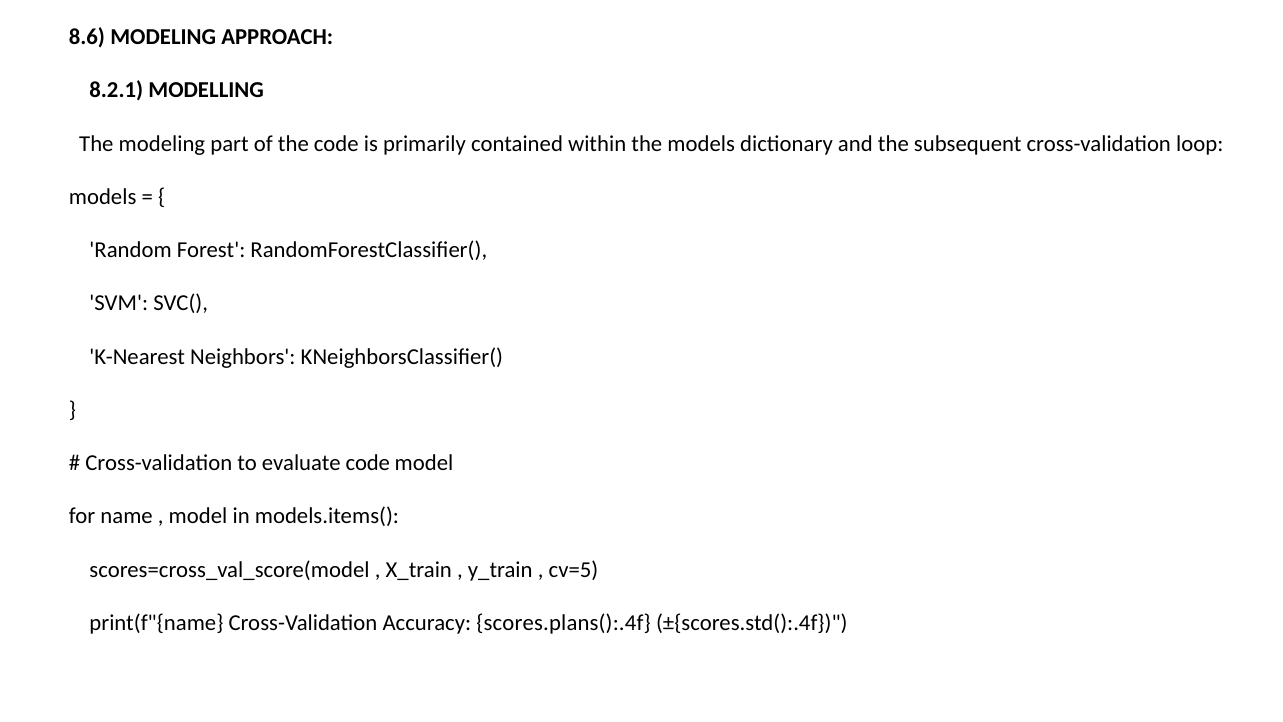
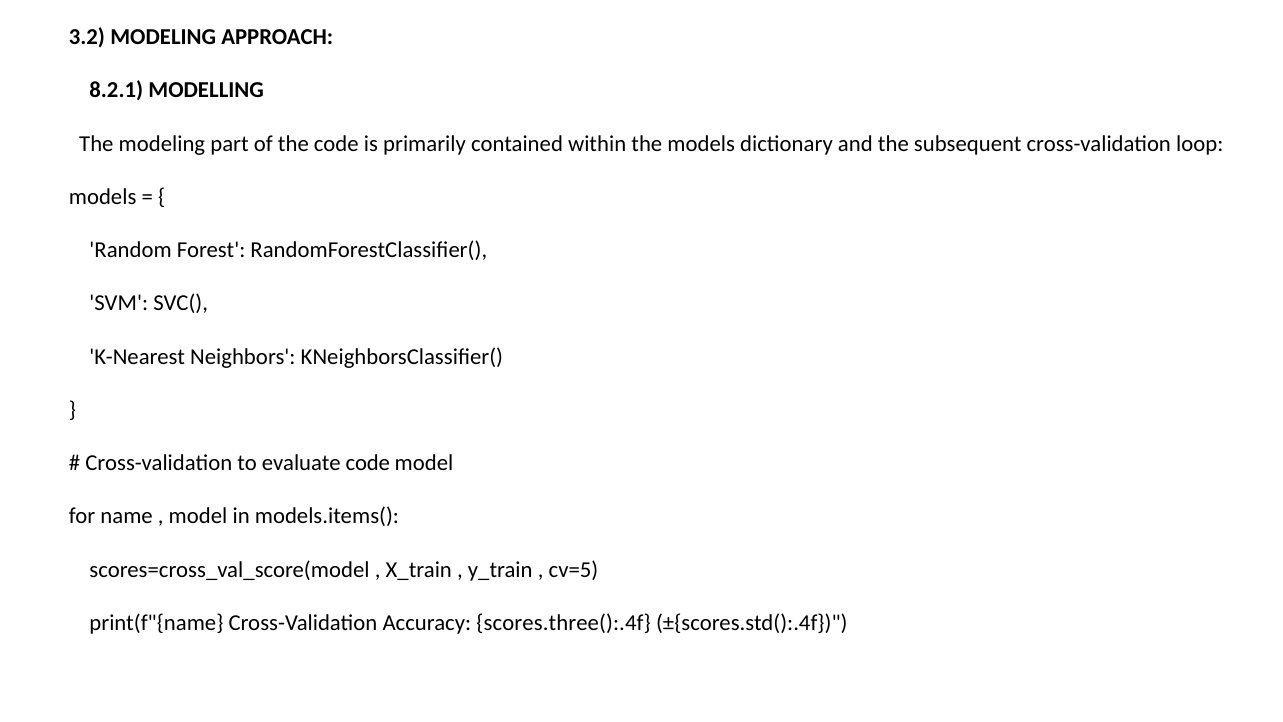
8.6: 8.6 -> 3.2 (87, 37)
scores.plans():.4f: scores.plans():.4f -> scores.three():.4f (564, 623)
